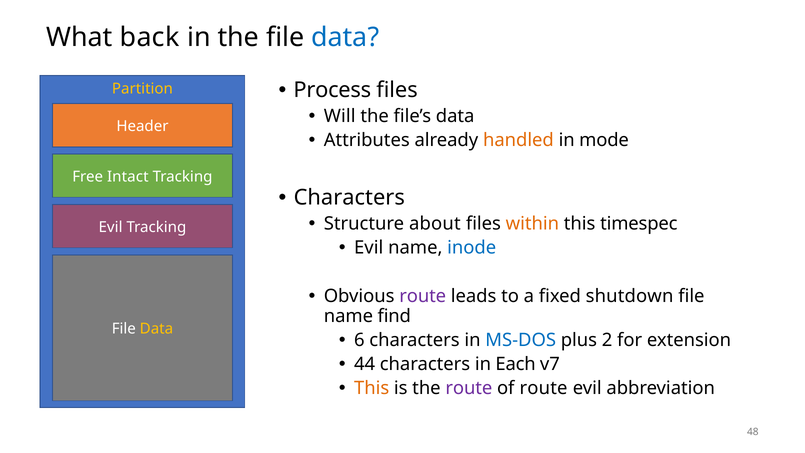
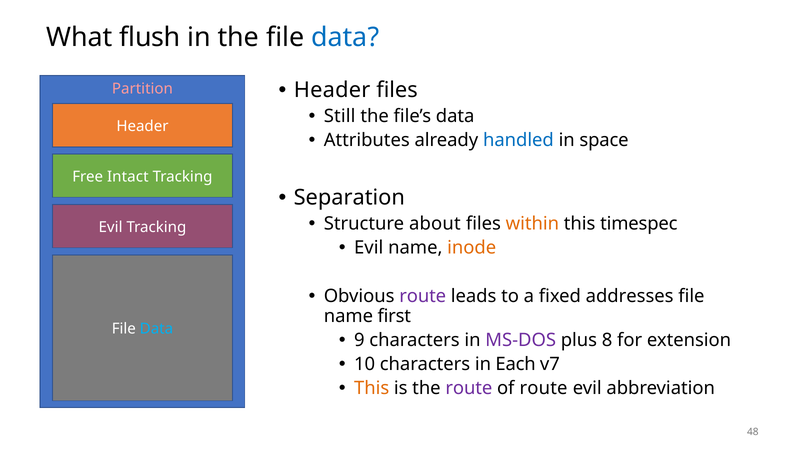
back: back -> flush (150, 38)
Process: Process -> Header (332, 90)
Partition colour: yellow -> pink (142, 89)
Will: Will -> Still (340, 116)
handled colour: orange -> blue (518, 140)
mode: mode -> space (604, 140)
Characters: Characters -> Separation (349, 198)
inode colour: blue -> orange (472, 248)
shutdown: shutdown -> addresses (630, 296)
find: find -> first (394, 316)
Data colour: yellow -> light blue (156, 329)
6: 6 -> 9 (359, 340)
MS-DOS colour: blue -> purple (521, 340)
2: 2 -> 8 (607, 340)
44: 44 -> 10 (365, 364)
